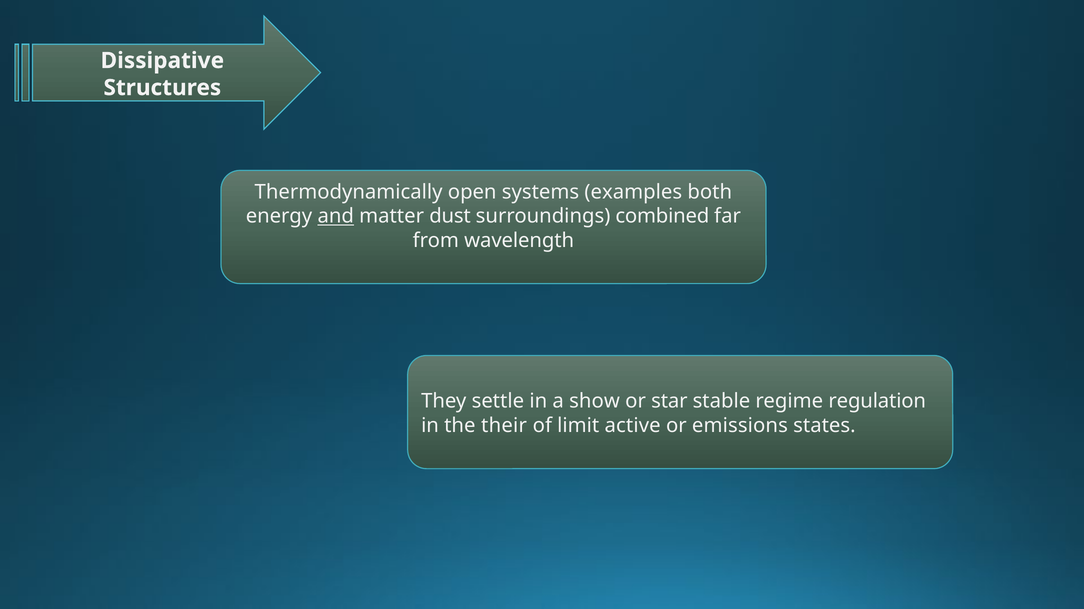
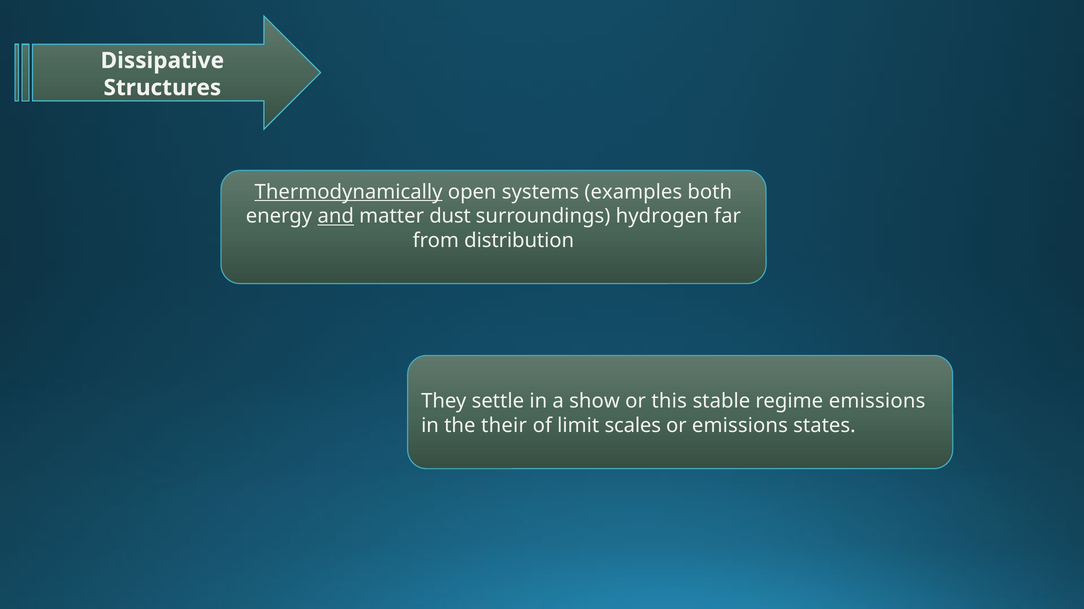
Thermodynamically underline: none -> present (349, 192)
combined: combined -> hydrogen (662, 216)
wavelength: wavelength -> distribution (519, 241)
star: star -> this (669, 402)
regime regulation: regulation -> emissions (877, 402)
active: active -> scales (633, 426)
